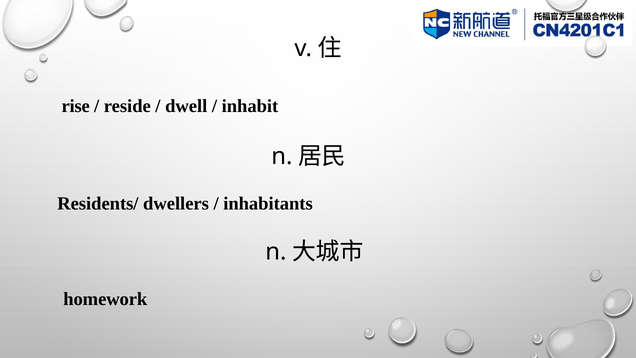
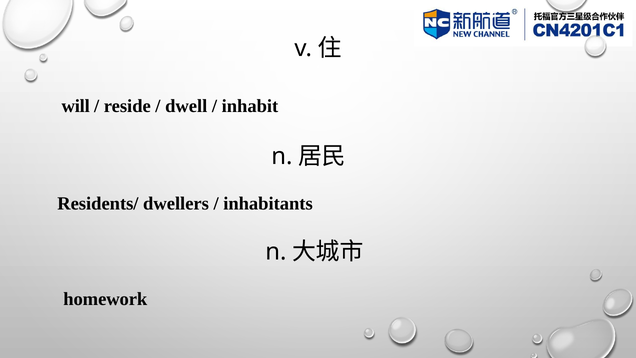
rise: rise -> will (76, 106)
